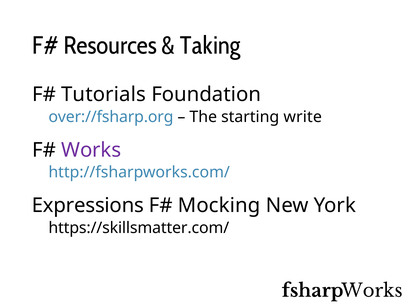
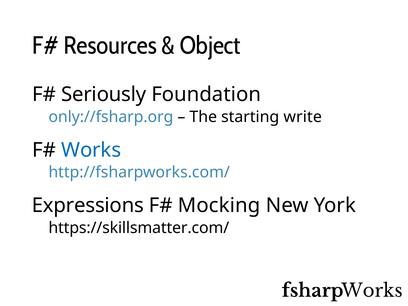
Taking: Taking -> Object (210, 46)
Tutorials: Tutorials -> Seriously (104, 94)
over://fsharp.org: over://fsharp.org -> only://fsharp.org (111, 117)
Works colour: purple -> blue (91, 150)
